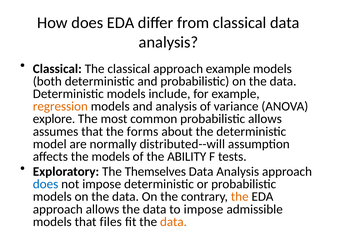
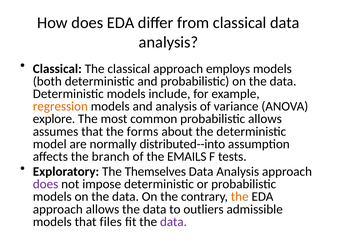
approach example: example -> employs (228, 69)
distributed--will: distributed--will -> distributed--into (182, 144)
the models: models -> branch (111, 157)
ABILITY: ABILITY -> EMAILS (187, 157)
does colour: blue -> purple (46, 185)
to impose: impose -> outliers (204, 210)
data colour: orange -> purple (173, 222)
